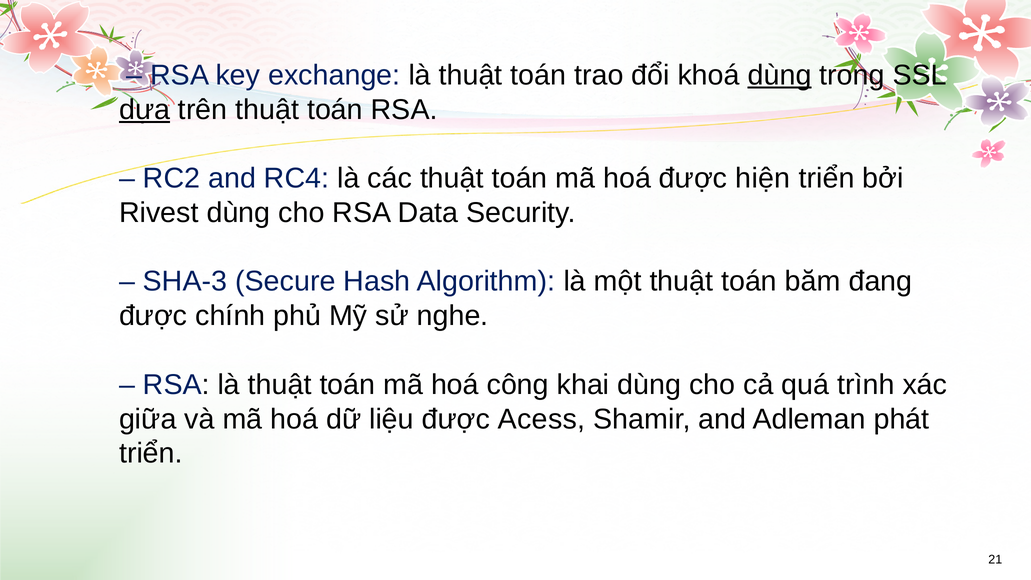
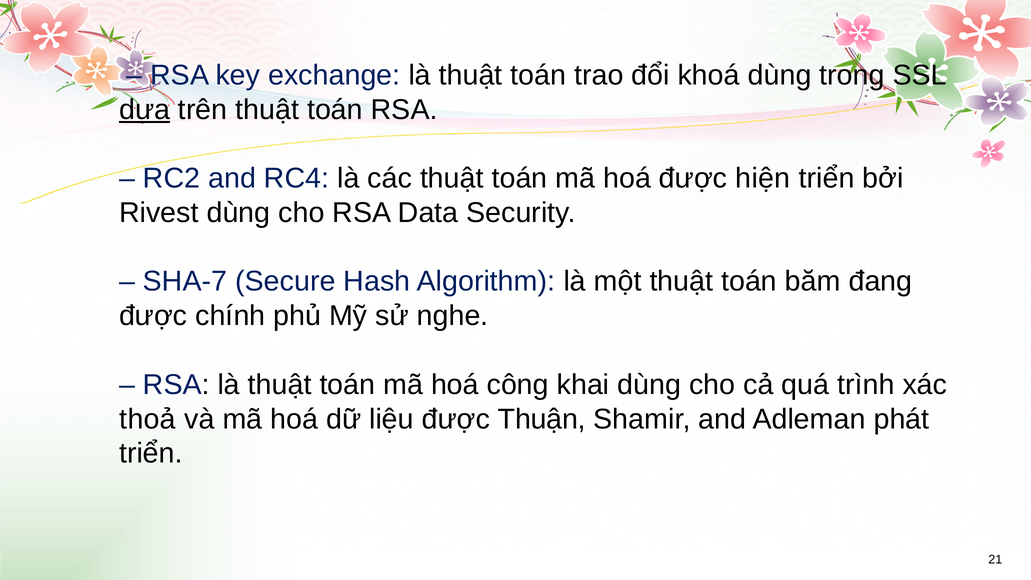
dùng underline: present -> none (780, 75)
SHA-3: SHA-3 -> SHA-7 (185, 282)
giữa: giữa -> thoả (148, 419)
Acess: Acess -> Thuận (542, 419)
